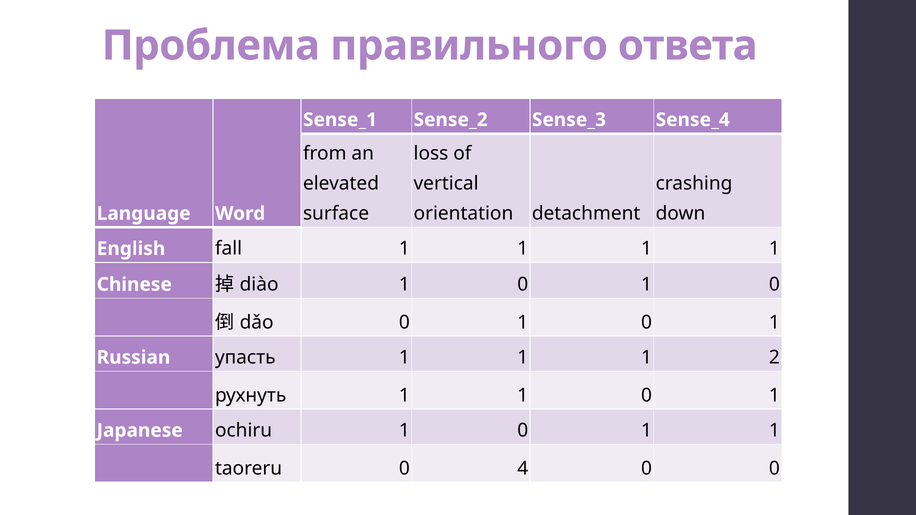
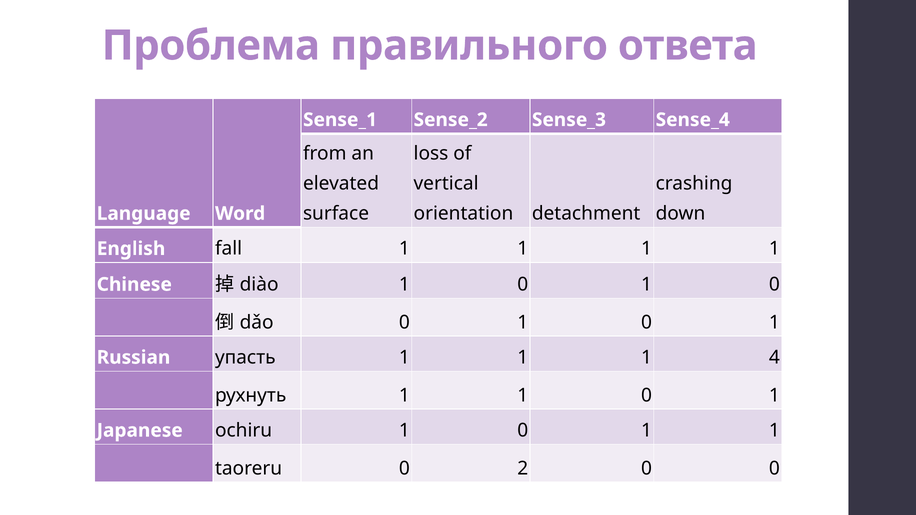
2: 2 -> 4 (774, 358)
4: 4 -> 2 (523, 469)
